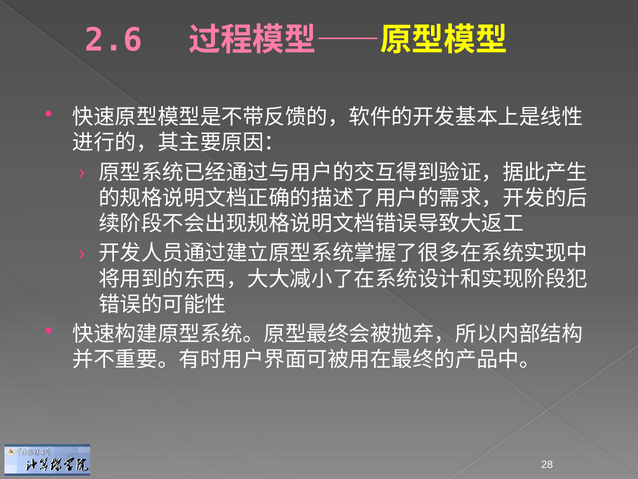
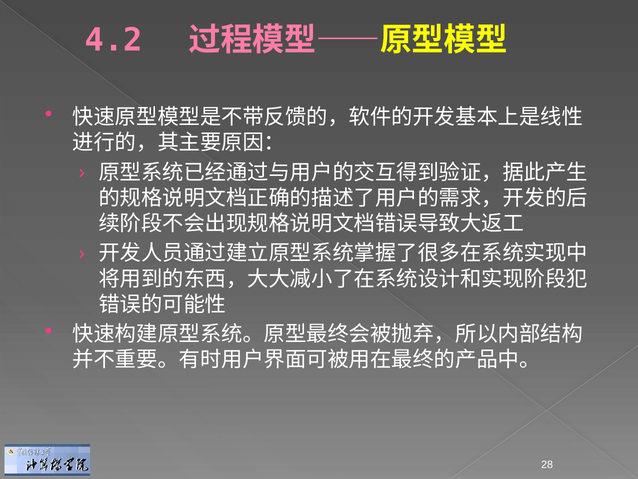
2.6: 2.6 -> 4.2 (114, 40)
